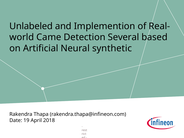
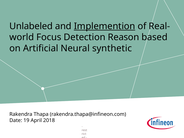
Implemention underline: none -> present (105, 26)
Came: Came -> Focus (49, 37)
Several: Several -> Reason (124, 37)
